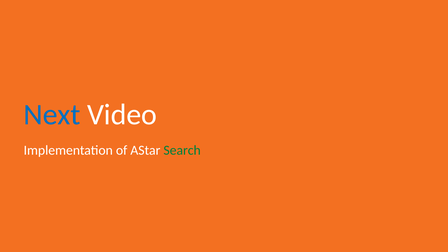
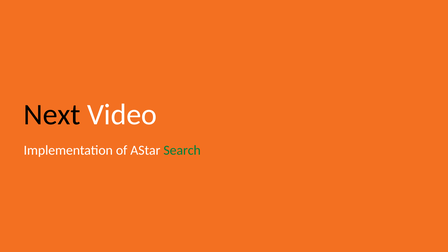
Next colour: blue -> black (52, 115)
